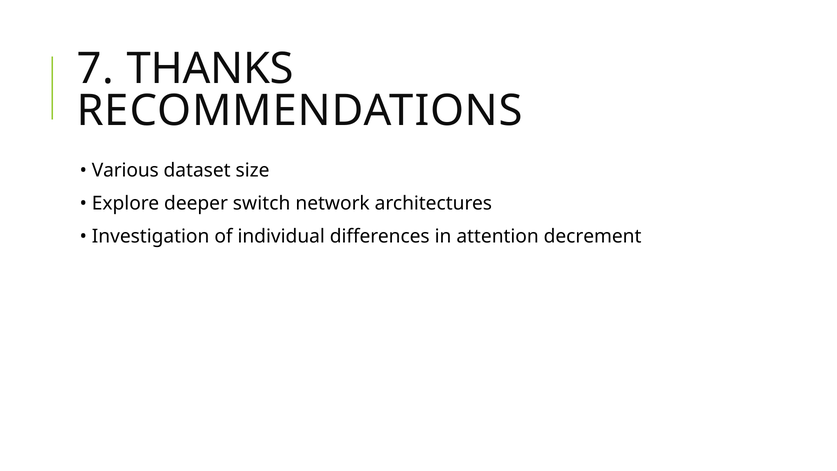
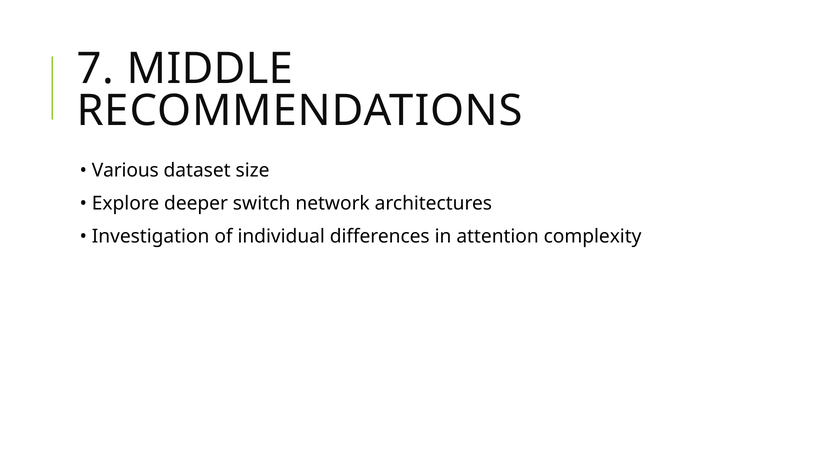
THANKS: THANKS -> MIDDLE (210, 69)
decrement: decrement -> complexity (593, 236)
